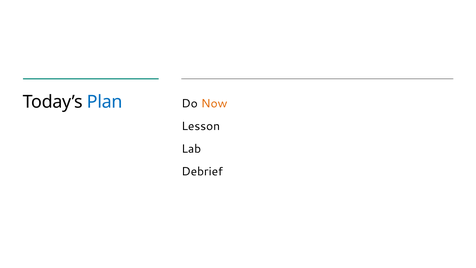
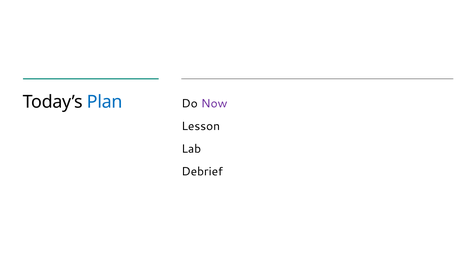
Now colour: orange -> purple (214, 104)
